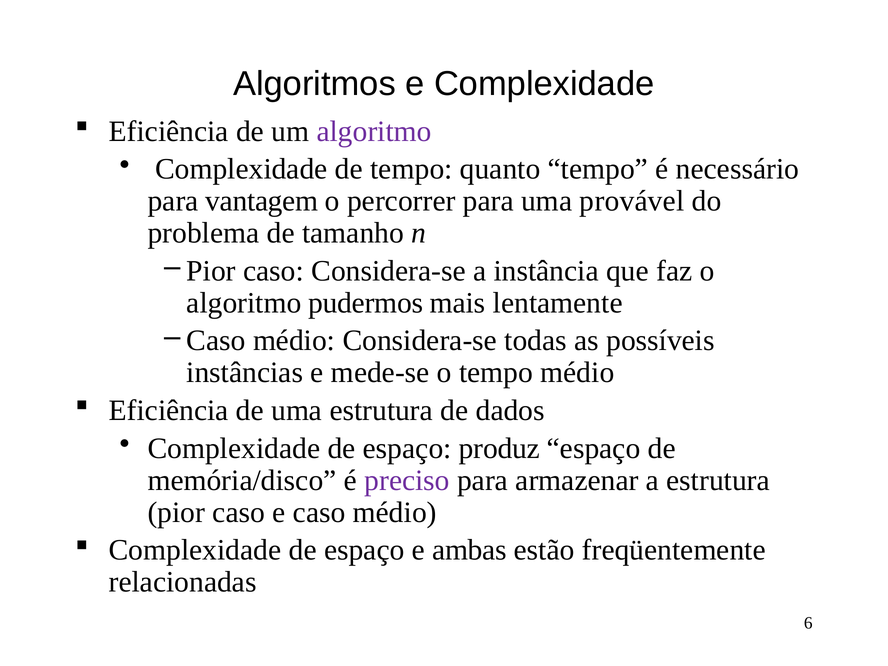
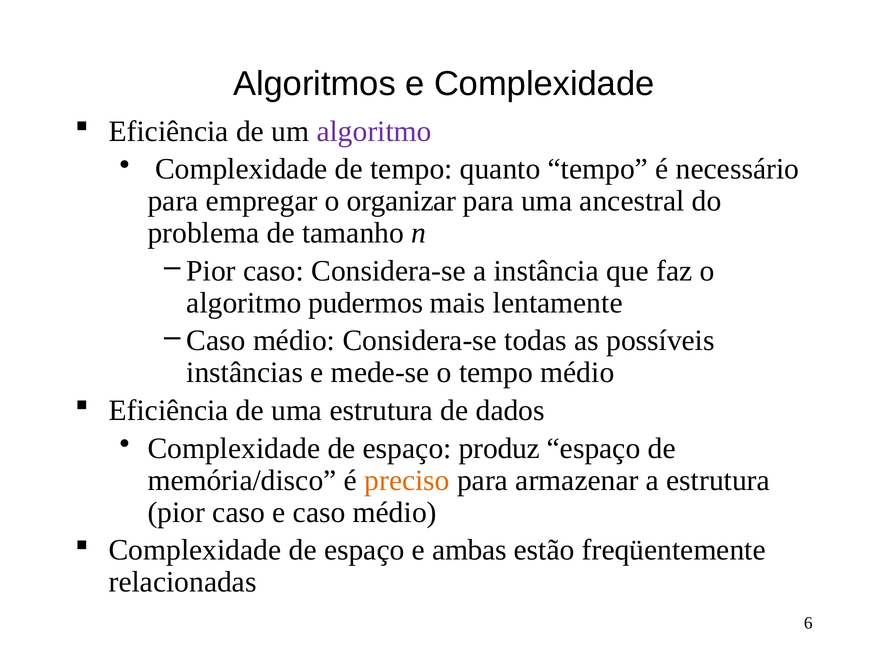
vantagem: vantagem -> empregar (262, 201)
percorrer: percorrer -> organizar (402, 201)
provável: provável -> ancestral (632, 201)
preciso colour: purple -> orange (407, 480)
